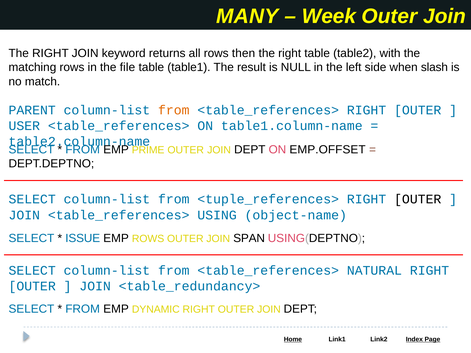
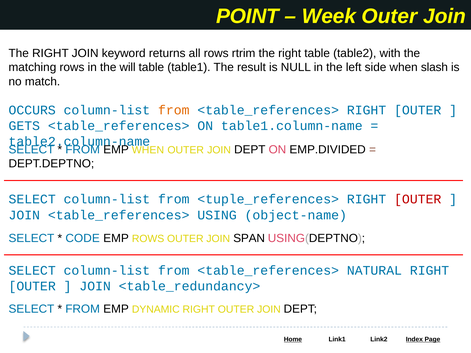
MANY: MANY -> POINT (248, 16)
then: then -> rtrim (244, 53)
file: file -> will (128, 67)
PARENT: PARENT -> OCCURS (32, 110)
USER: USER -> GETS (24, 126)
PRIME: PRIME -> WHEN (148, 150)
EMP.OFFSET: EMP.OFFSET -> EMP.DIVIDED (328, 150)
OUTER colour: black -> red (418, 199)
ISSUE: ISSUE -> CODE (83, 238)
